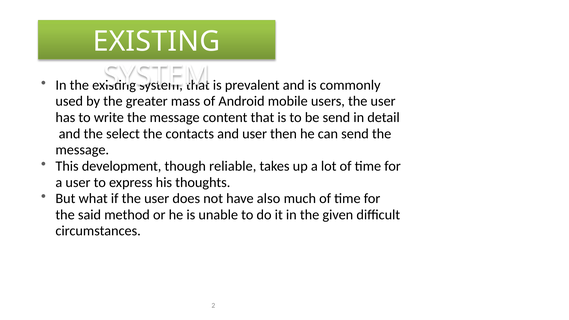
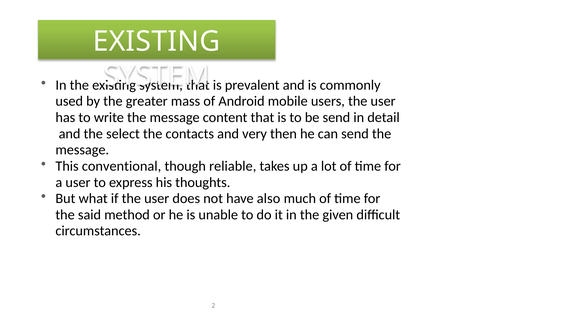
and user: user -> very (255, 134)
development: development -> conventional (122, 166)
